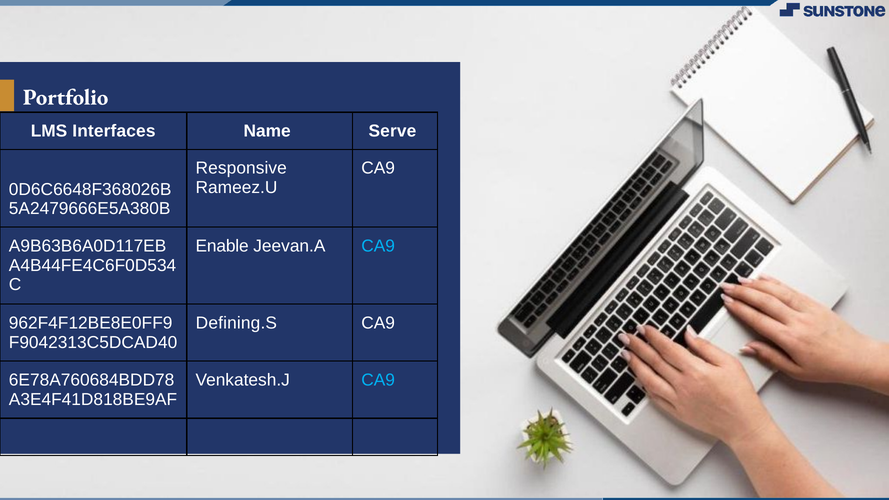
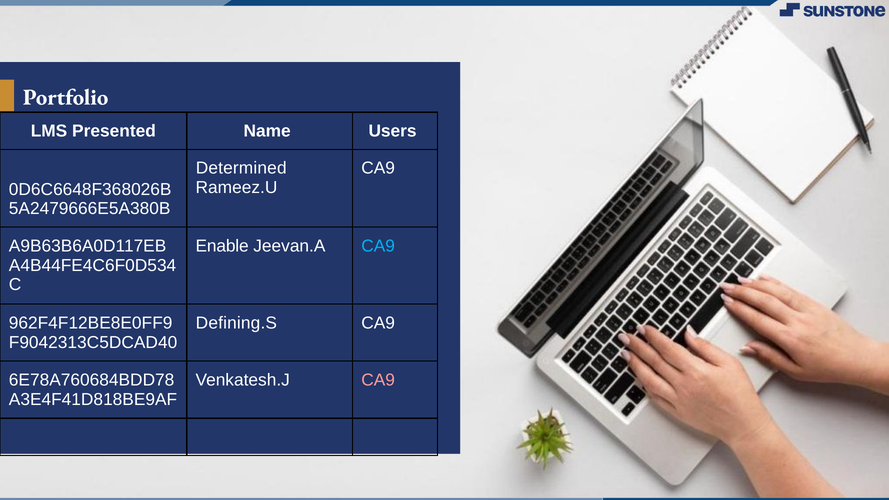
Interfaces: Interfaces -> Presented (114, 131)
Serve: Serve -> Users (393, 131)
Responsive: Responsive -> Determined (241, 168)
CA9 colour: light blue -> pink (378, 380)
